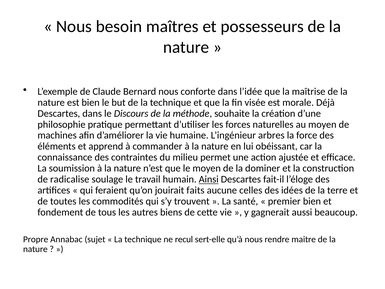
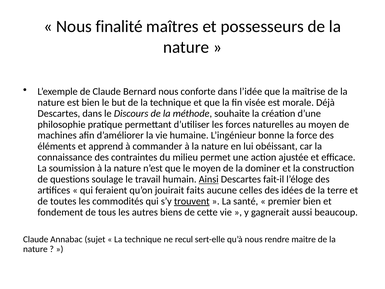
besoin: besoin -> finalité (119, 27)
arbres: arbres -> bonne (271, 135)
radicalise: radicalise -> questions (70, 179)
trouvent underline: none -> present (192, 201)
Propre: Propre -> Claude (36, 239)
